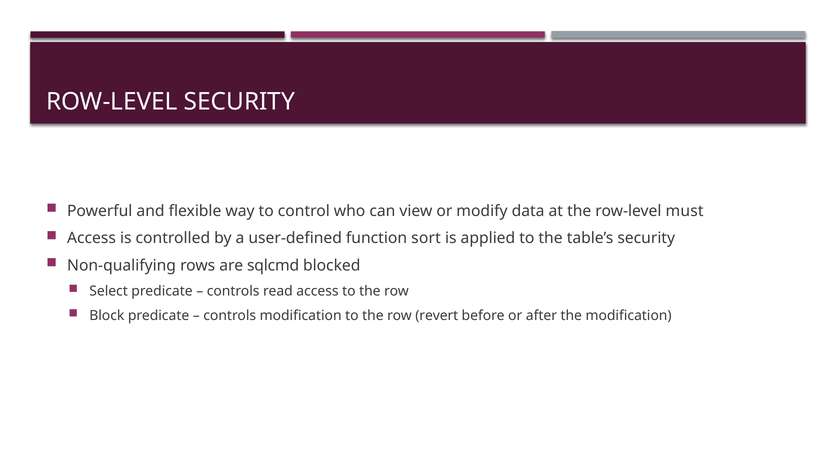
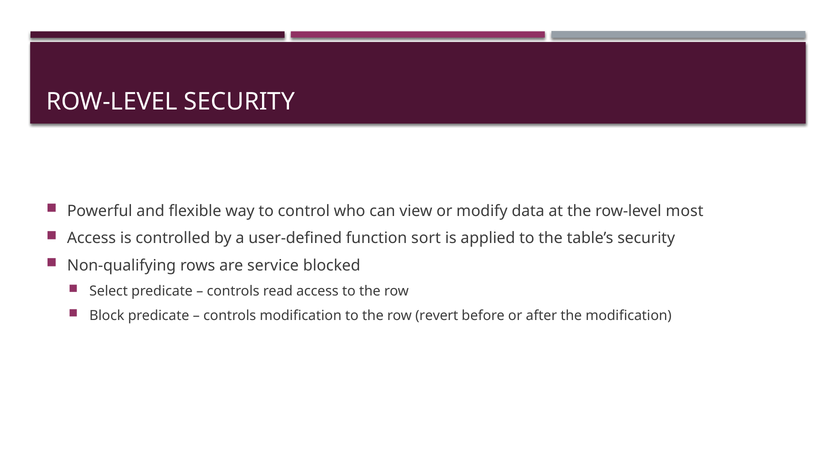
must: must -> most (685, 211)
sqlcmd: sqlcmd -> service (273, 266)
